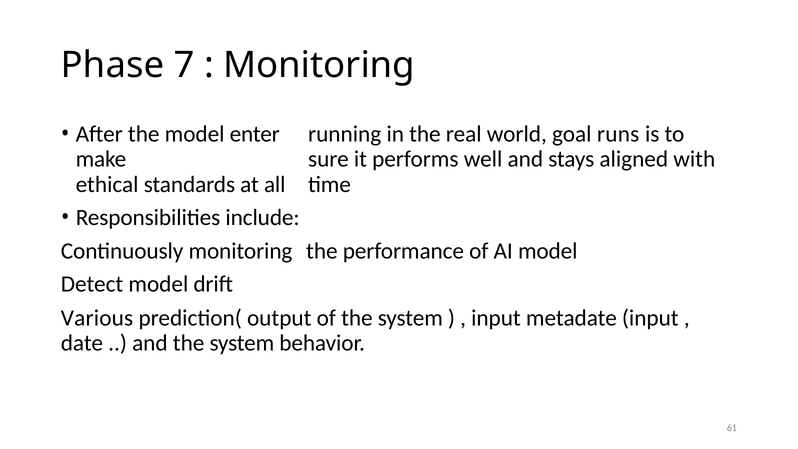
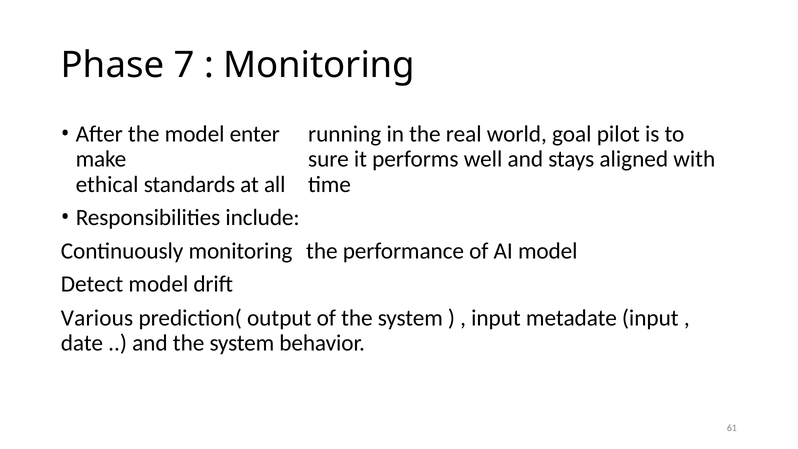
runs: runs -> pilot (618, 134)
